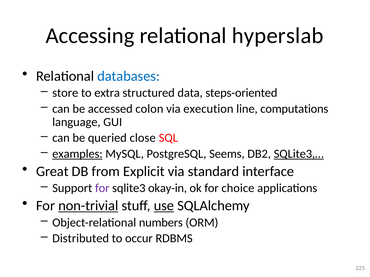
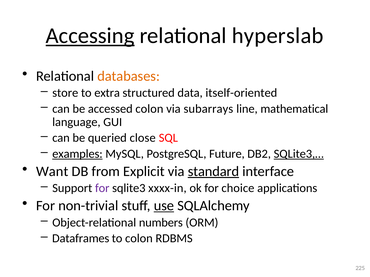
Accessing underline: none -> present (90, 36)
databases colour: blue -> orange (129, 76)
steps-oriented: steps-oriented -> itself-oriented (241, 93)
execution: execution -> subarrays (208, 109)
computations: computations -> mathematical (294, 109)
Seems: Seems -> Future (227, 154)
Great: Great -> Want (52, 172)
standard underline: none -> present (213, 172)
okay-in: okay-in -> xxxx-in (167, 188)
non-trivial underline: present -> none (88, 206)
Distributed: Distributed -> Dataframes (81, 239)
to occur: occur -> colon (139, 239)
